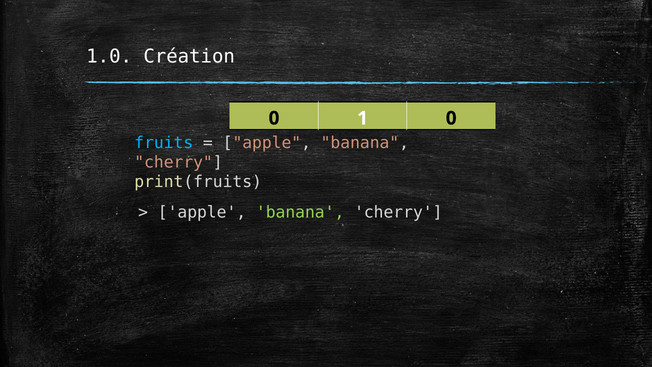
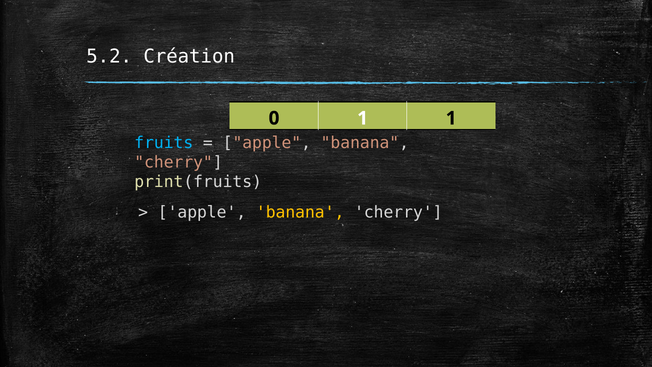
1.0: 1.0 -> 5.2 (109, 56)
1 0: 0 -> 1 (451, 118)
banana colour: light green -> yellow (300, 212)
